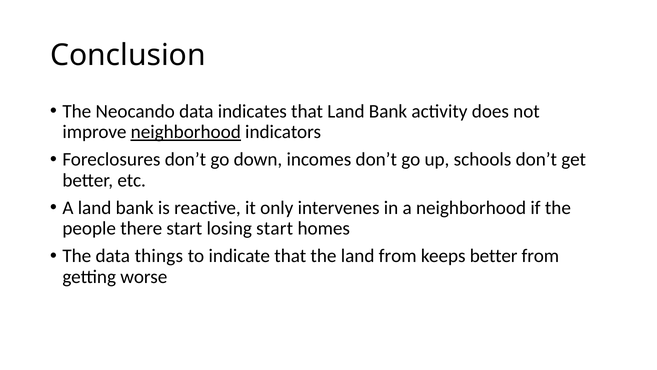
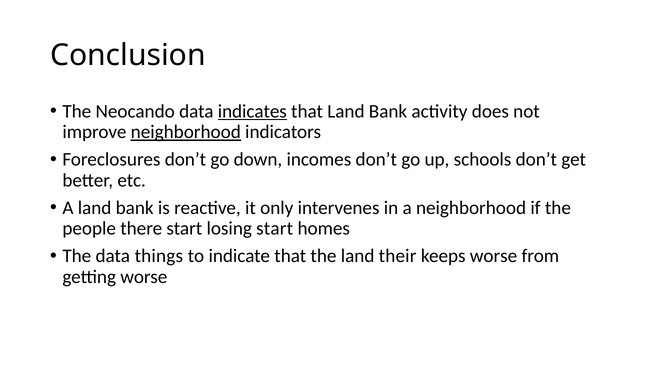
indicates underline: none -> present (252, 111)
land from: from -> their (398, 256)
keeps better: better -> worse (494, 256)
